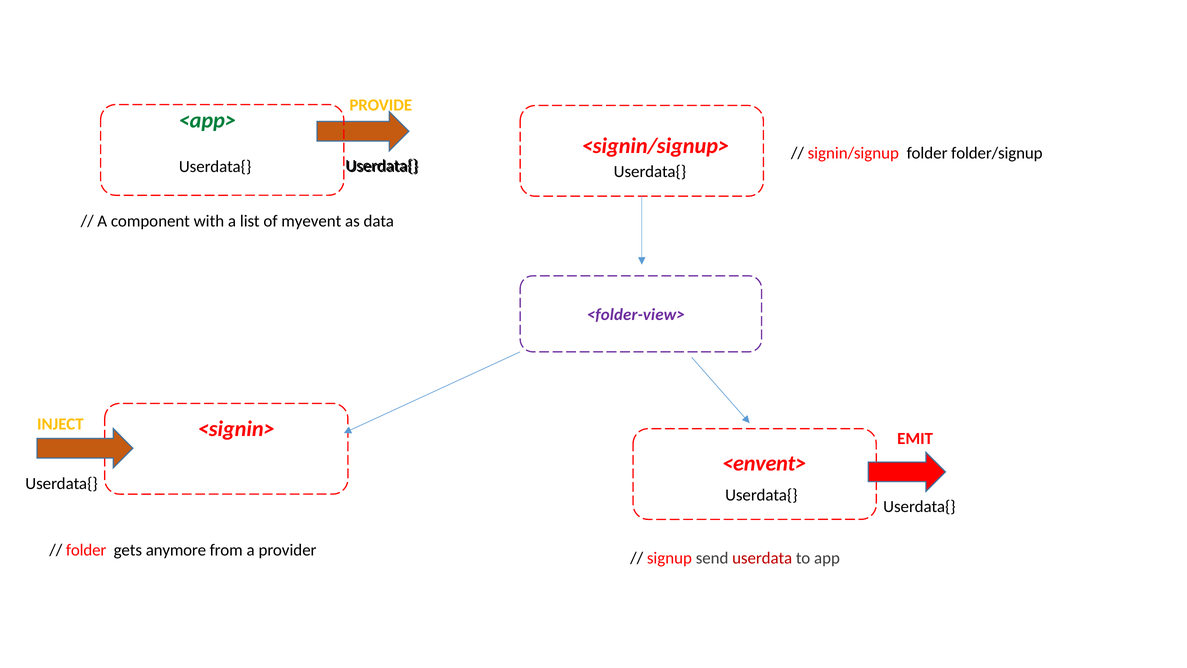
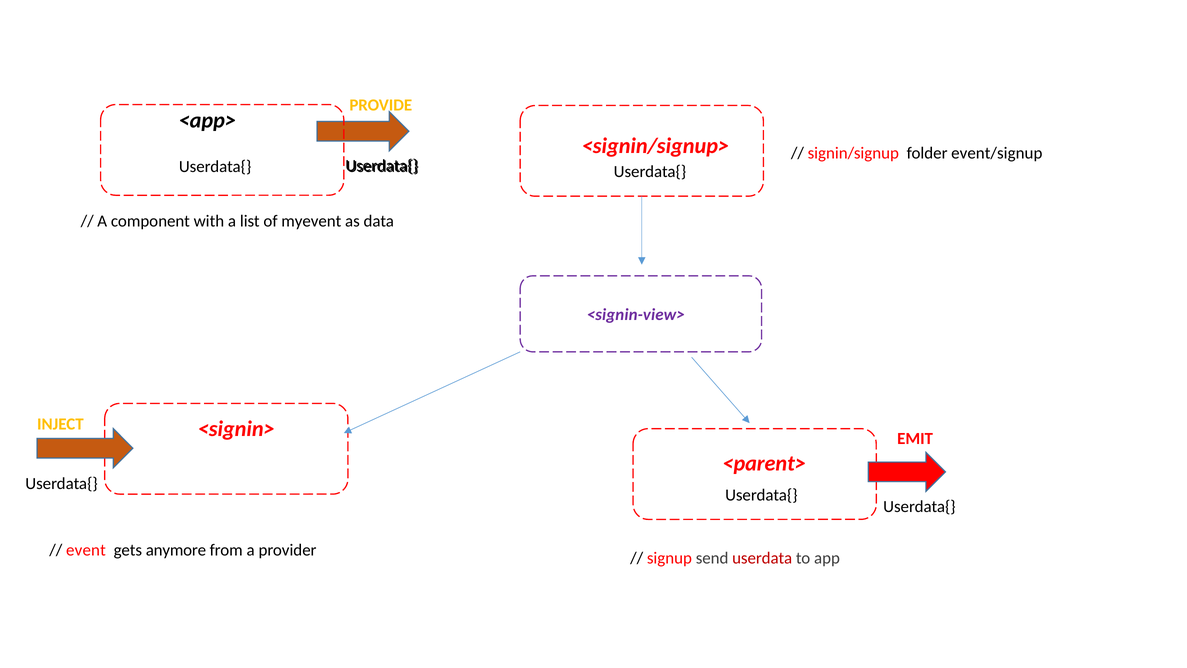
<app> colour: green -> black (207, 120)
folder/signup: folder/signup -> event/signup (997, 153)
<folder-view>: <folder-view> -> <signin-view> (636, 315)
<envent>: <envent> -> <parent> (764, 463)
folder: folder -> event (86, 550)
